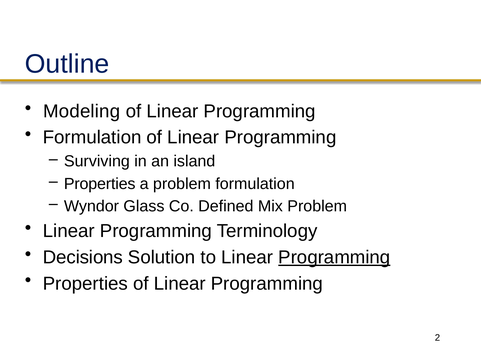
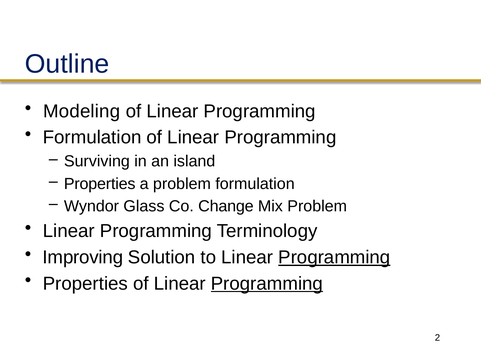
Defined: Defined -> Change (226, 206)
Decisions: Decisions -> Improving (83, 257)
Programming underline: none -> present (267, 283)
